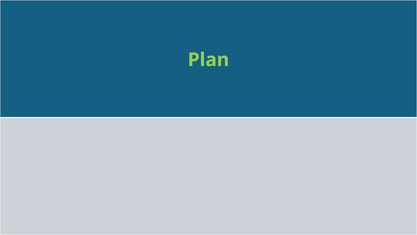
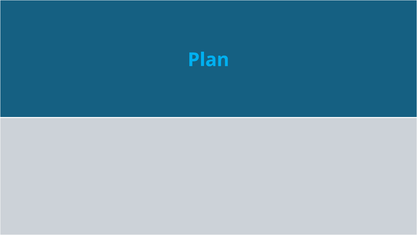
Plan colour: light green -> light blue (208, 60)
